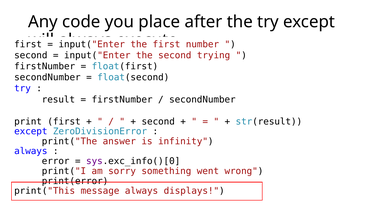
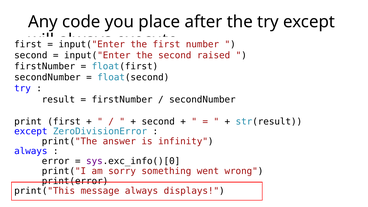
trying: trying -> raised (214, 55)
